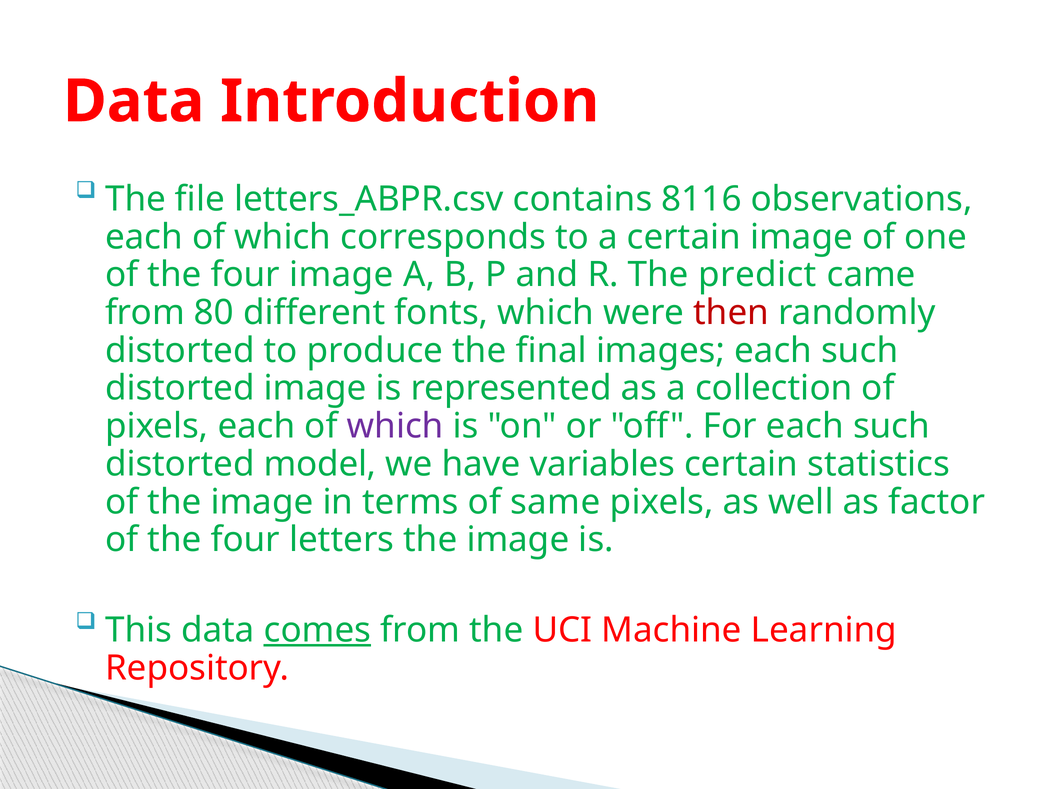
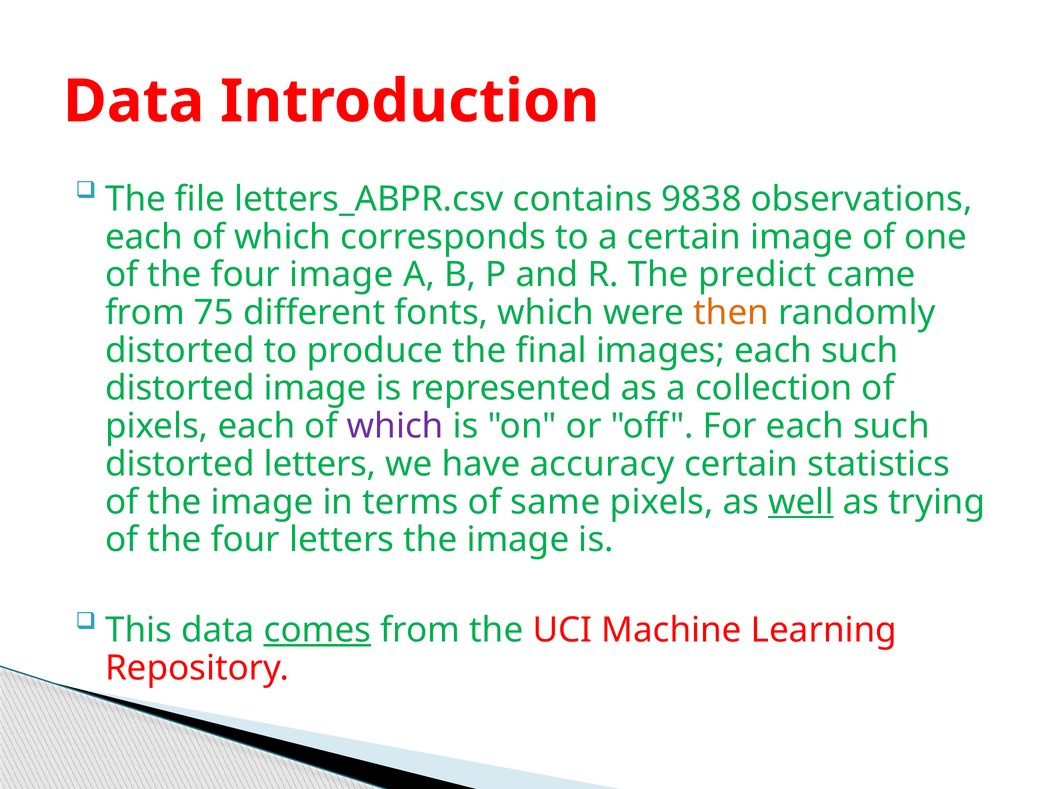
8116: 8116 -> 9838 (701, 199)
80: 80 -> 75 (214, 313)
then colour: red -> orange (731, 313)
distorted model: model -> letters (320, 464)
variables: variables -> accuracy (602, 464)
well underline: none -> present (801, 502)
factor: factor -> trying (937, 502)
